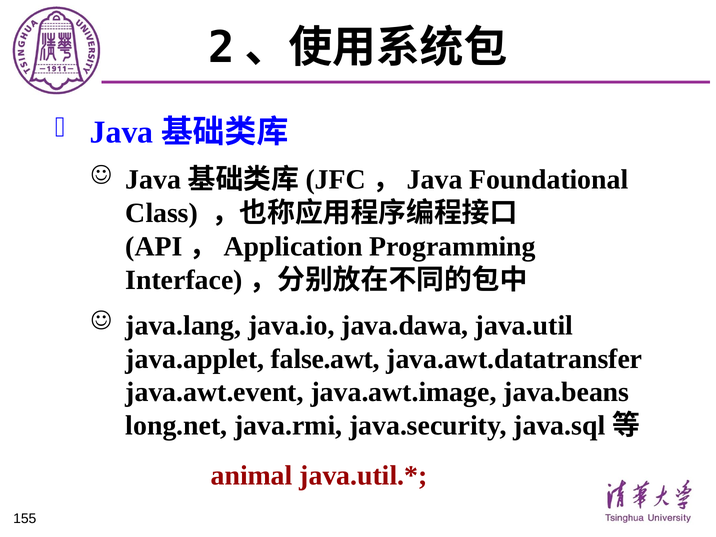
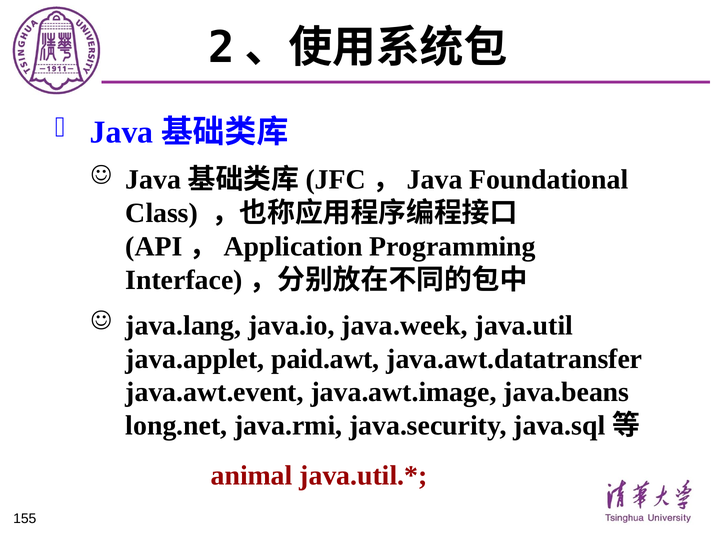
java.dawa: java.dawa -> java.week (405, 325)
false.awt: false.awt -> paid.awt (325, 359)
